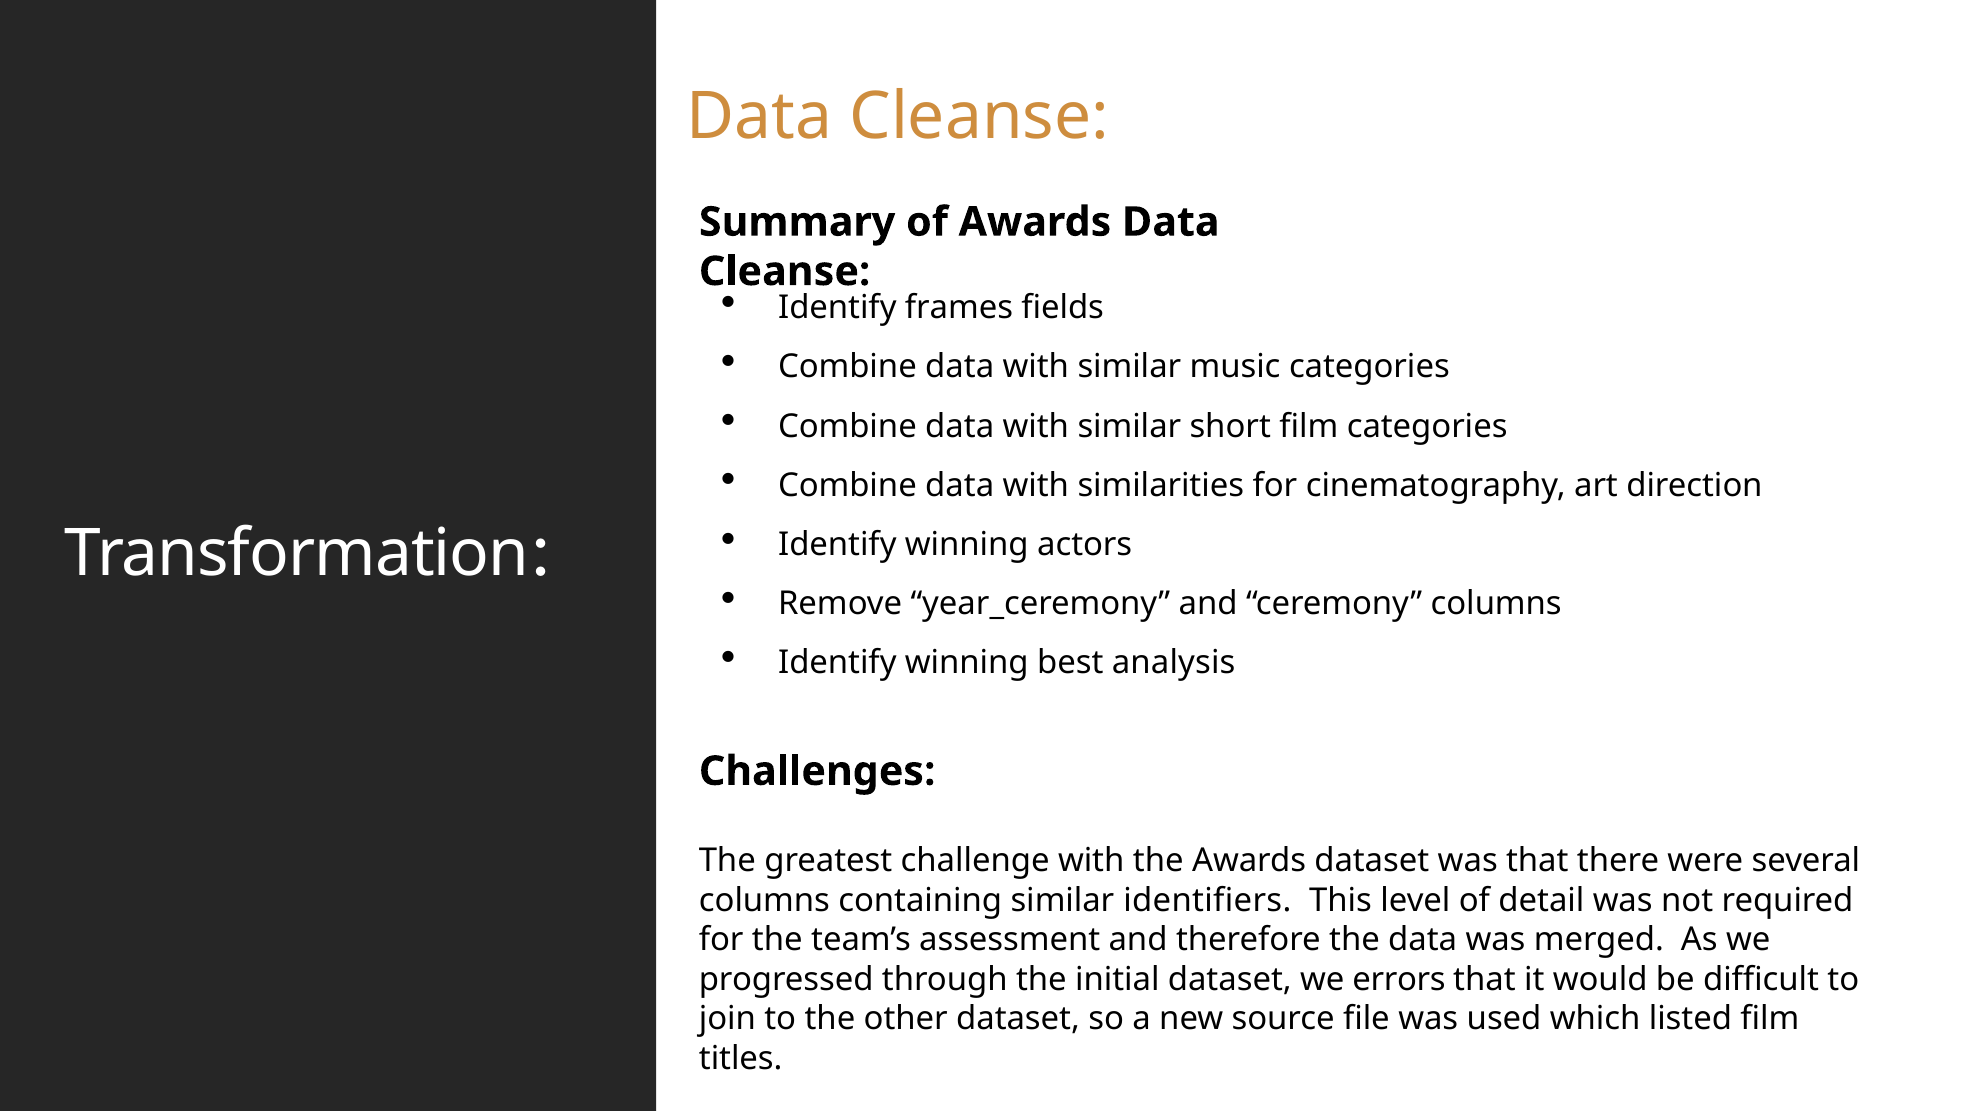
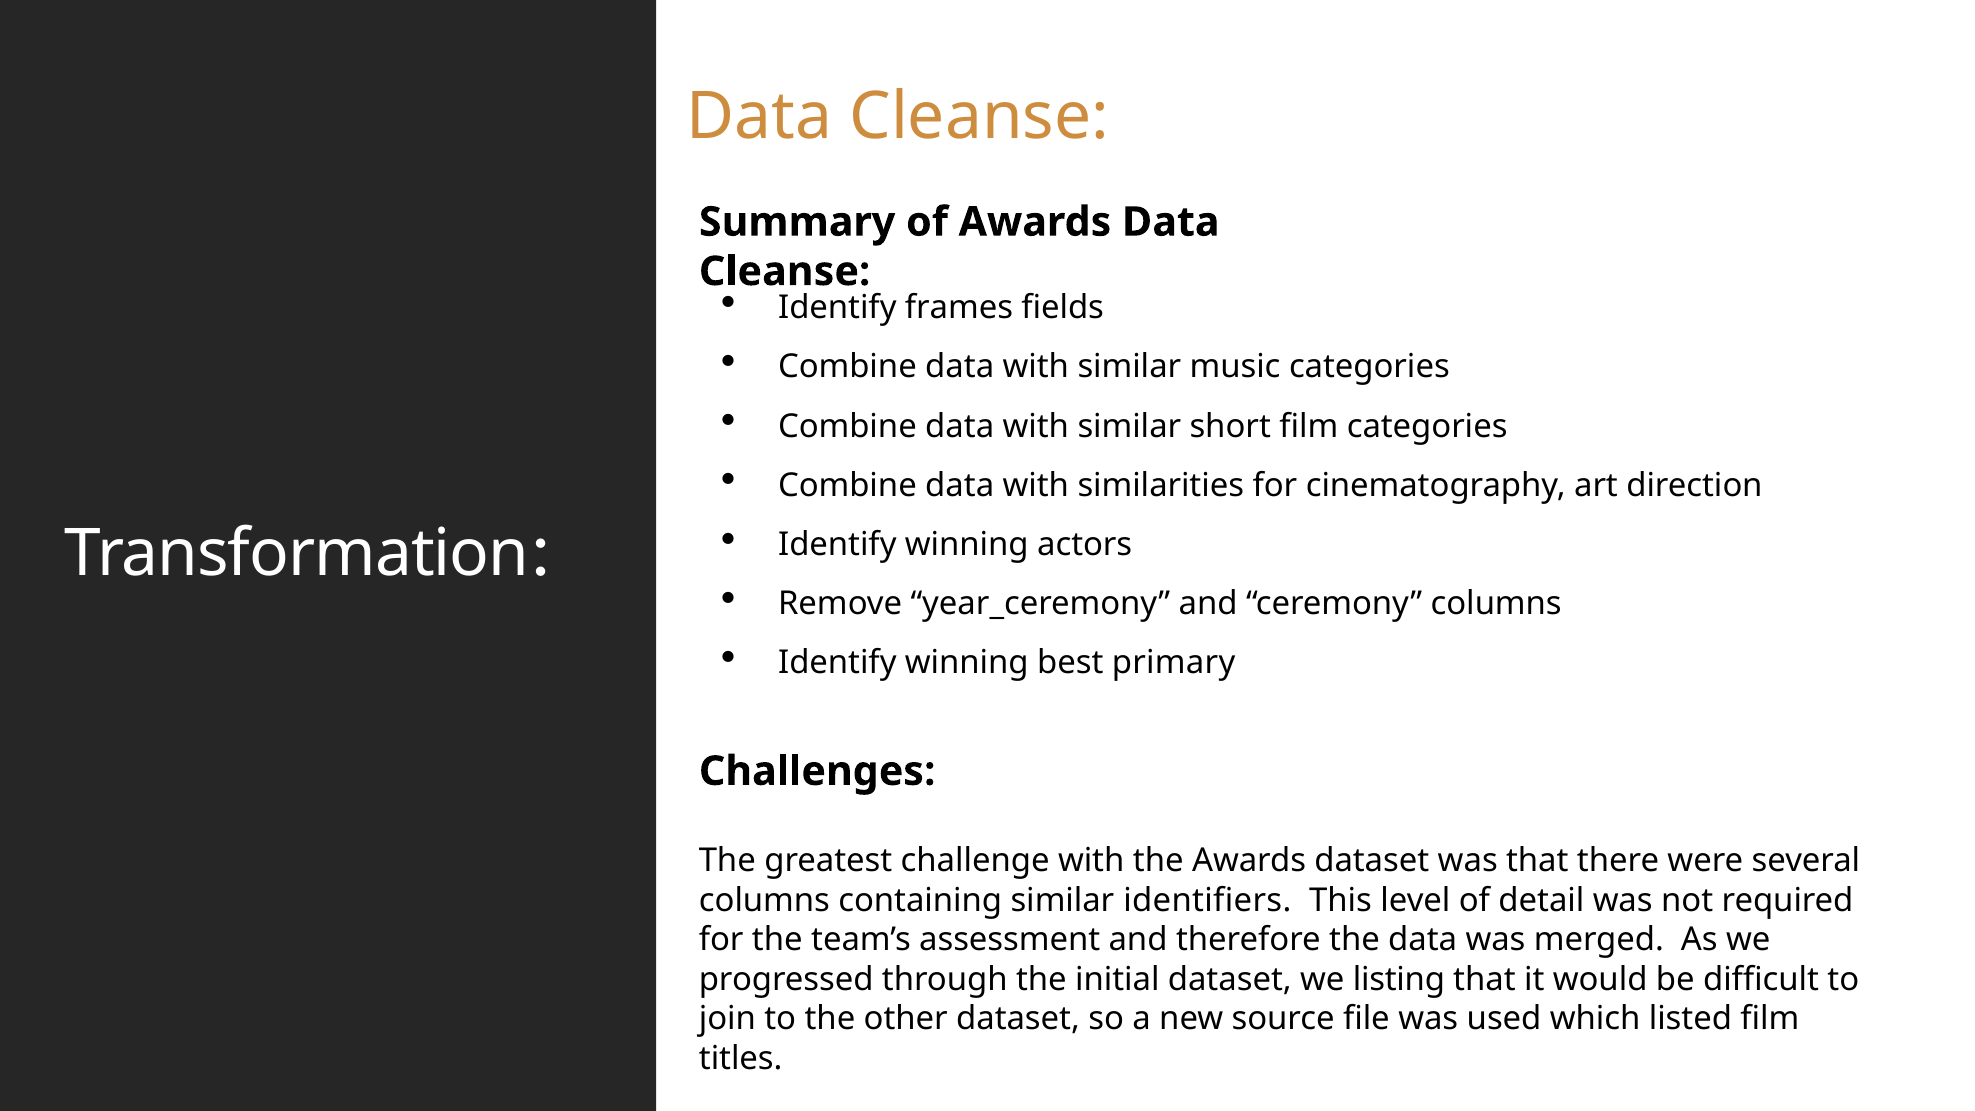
analysis: analysis -> primary (1174, 663)
errors: errors -> listing (1399, 979)
